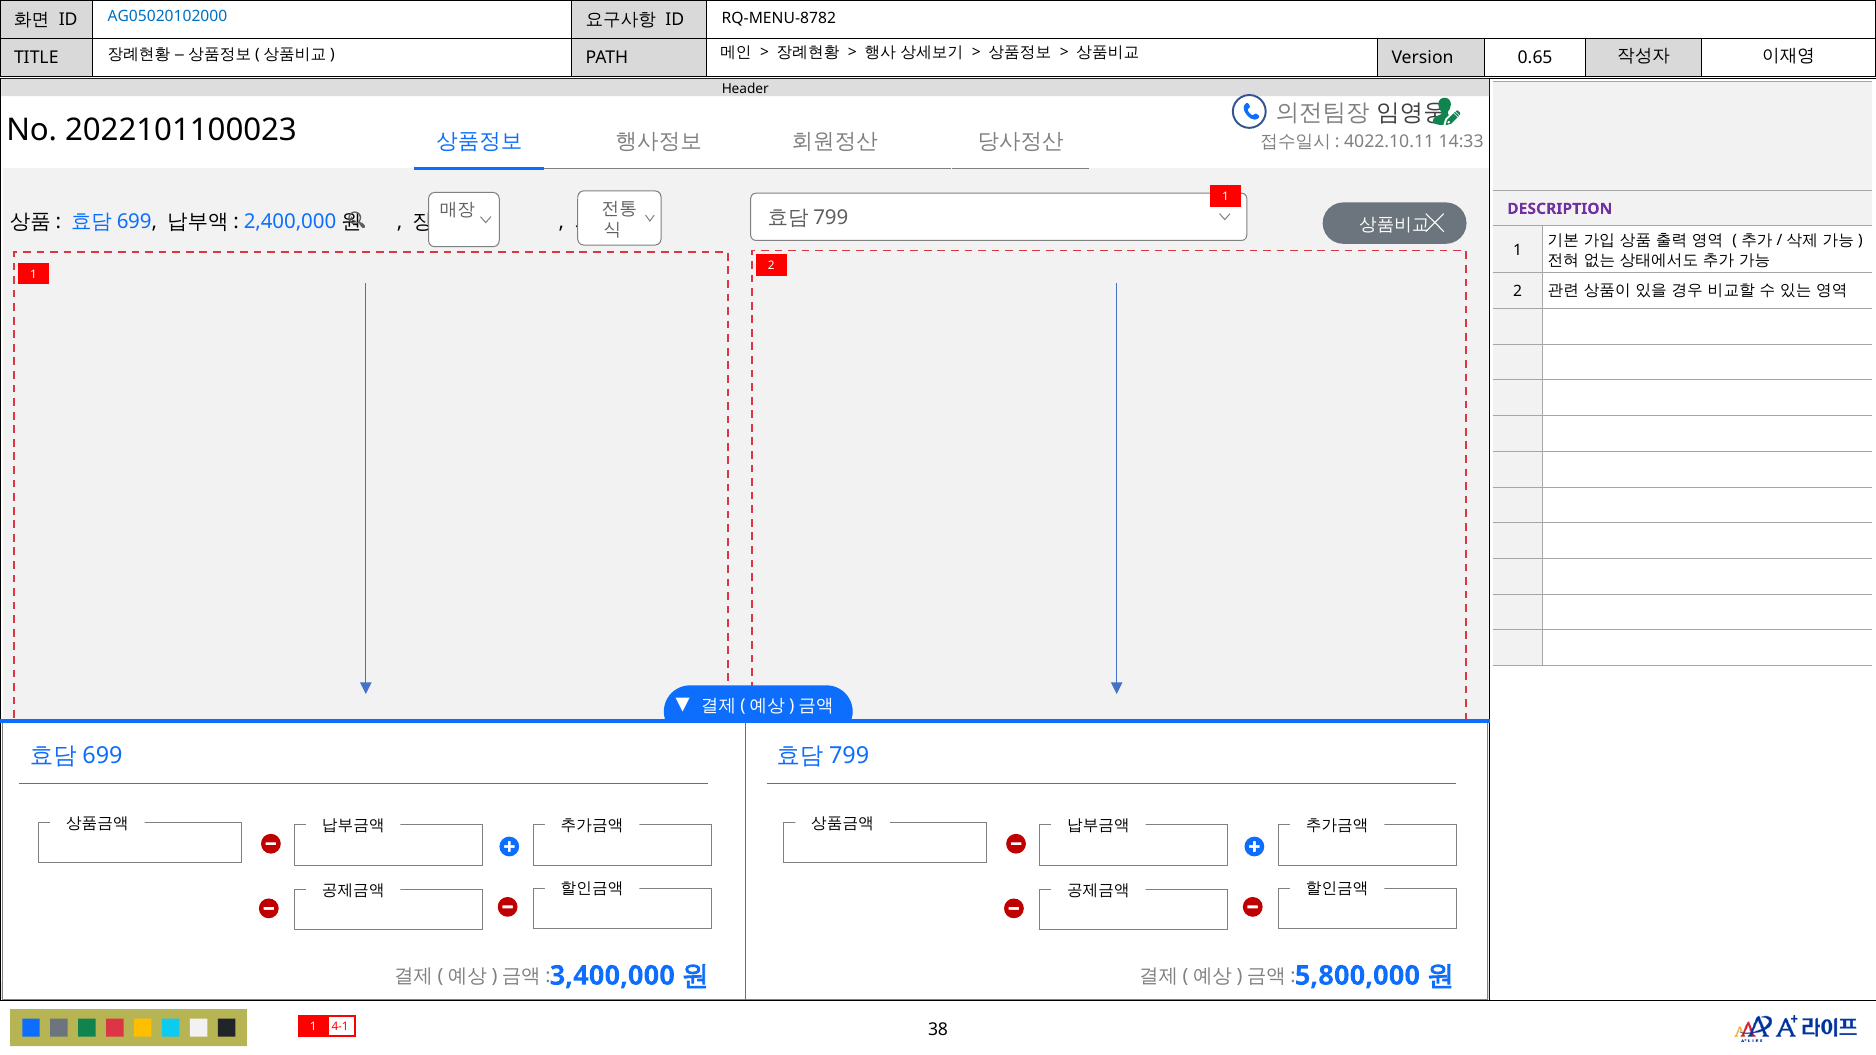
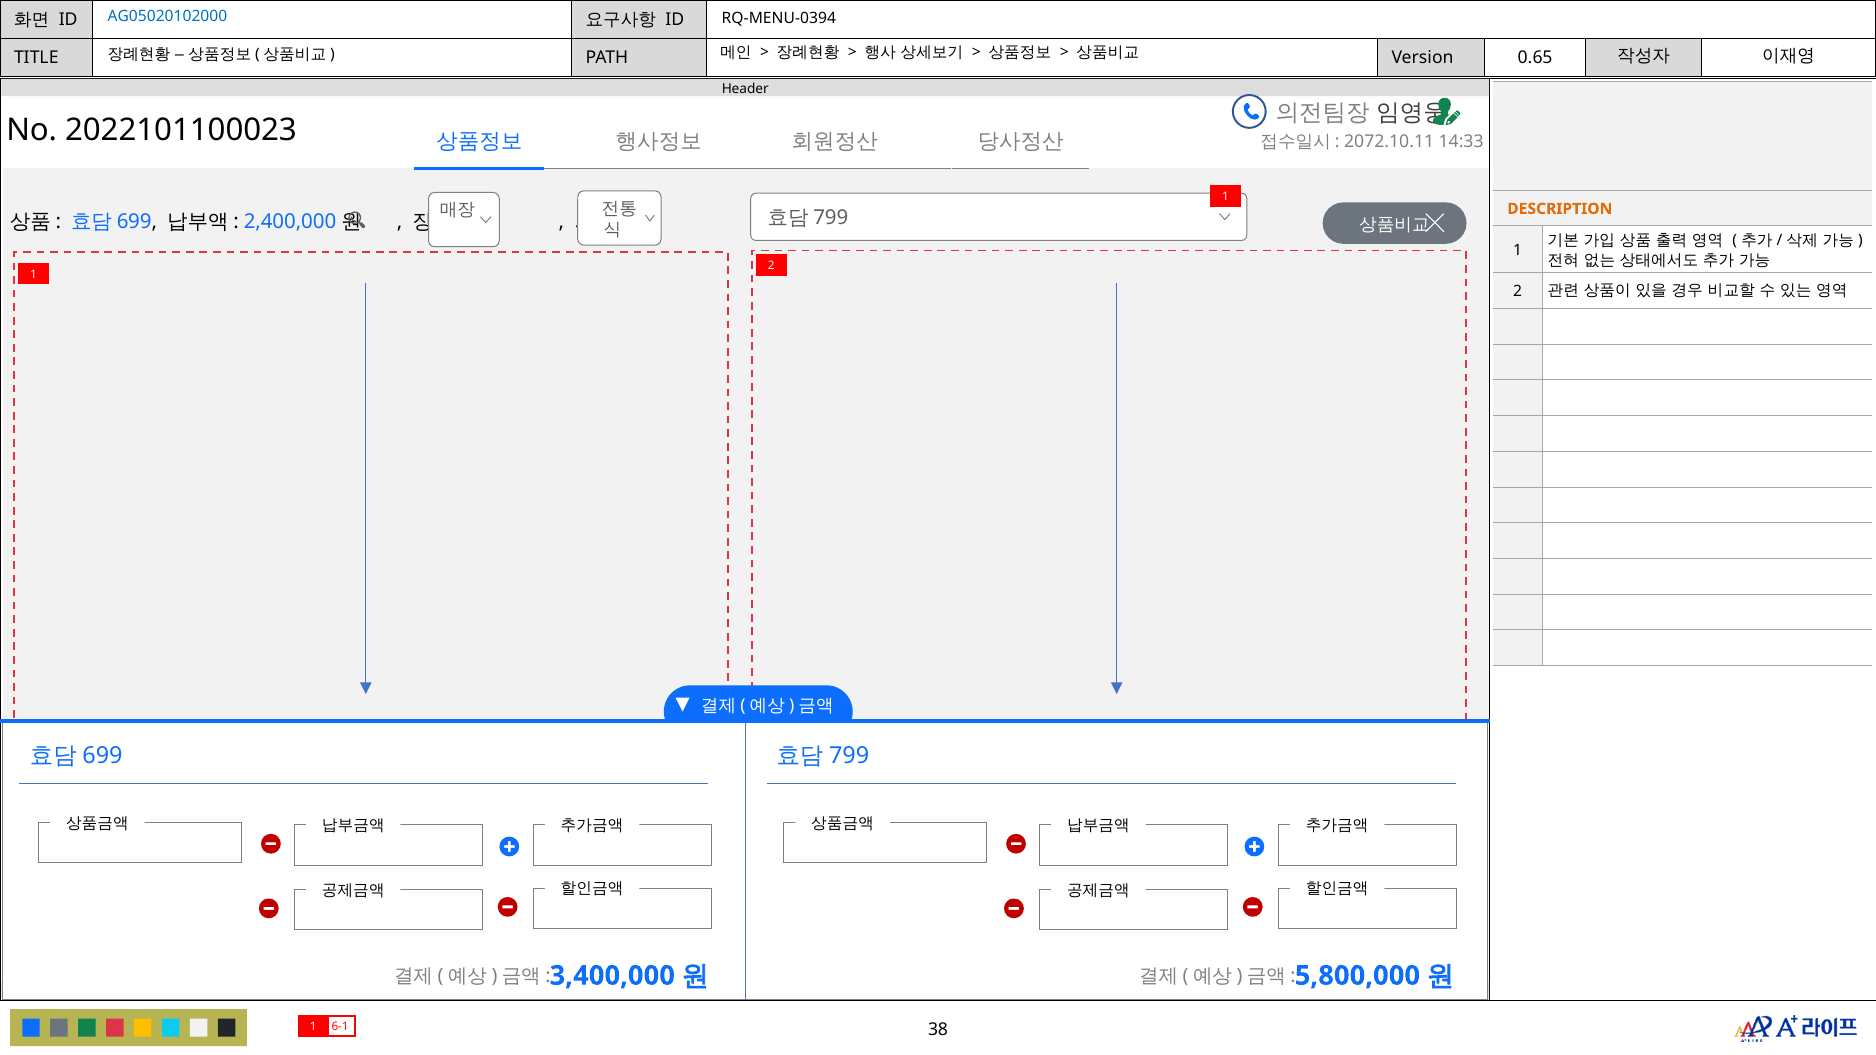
RQ-MENU-8782: RQ-MENU-8782 -> RQ-MENU-0394 (779, 19)
4022.10.11: 4022.10.11 -> 2072.10.11 (1389, 142)
DESCRIPTION colour: purple -> orange (1560, 209)
4-1: 4-1 -> 6-1 (340, 1027)
